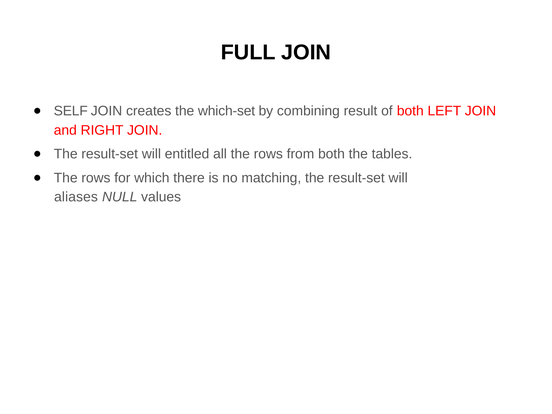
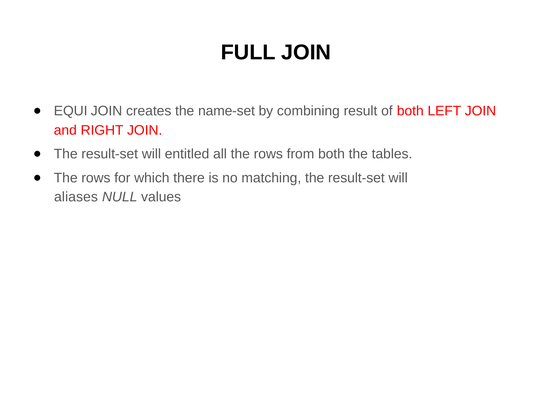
SELF: SELF -> EQUI (71, 111)
which-set: which-set -> name-set (227, 111)
